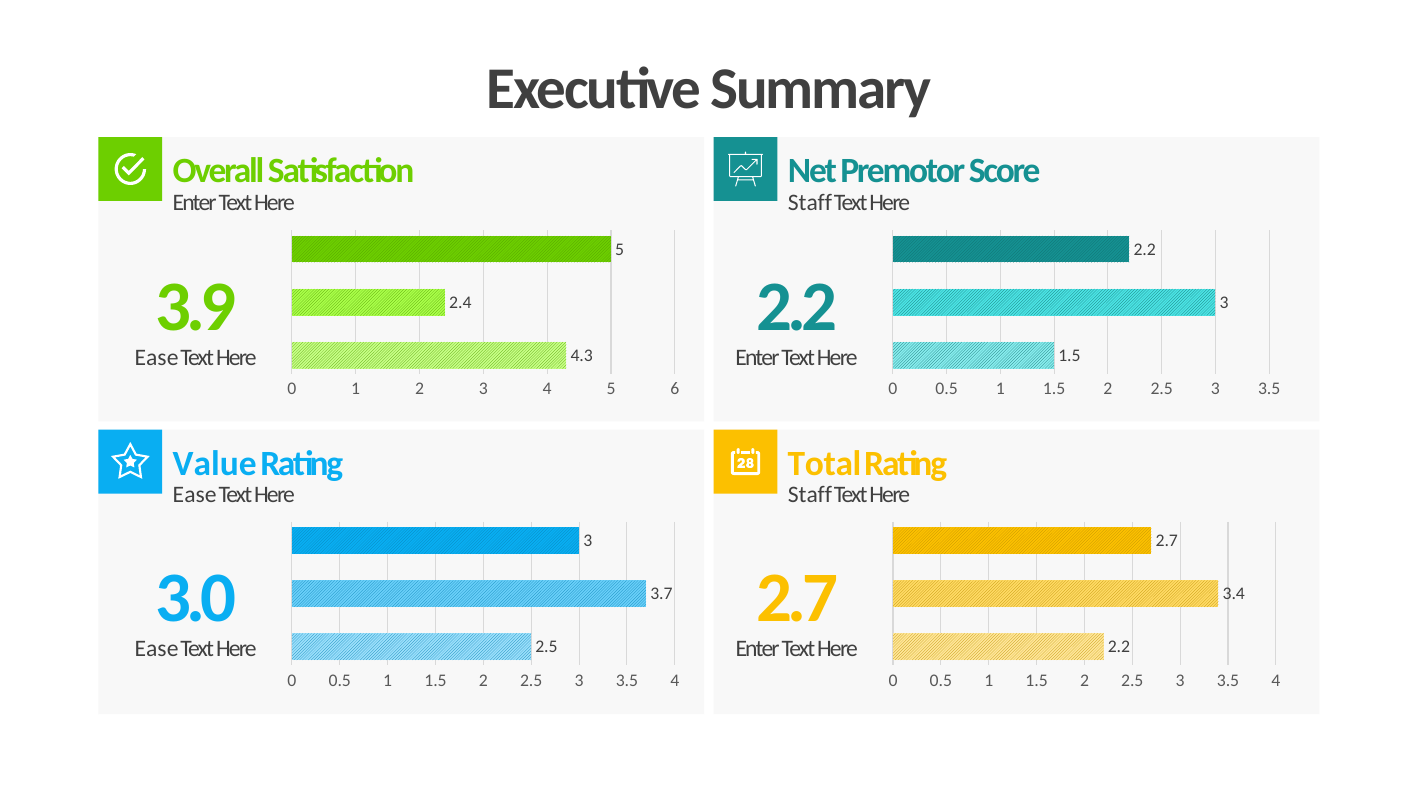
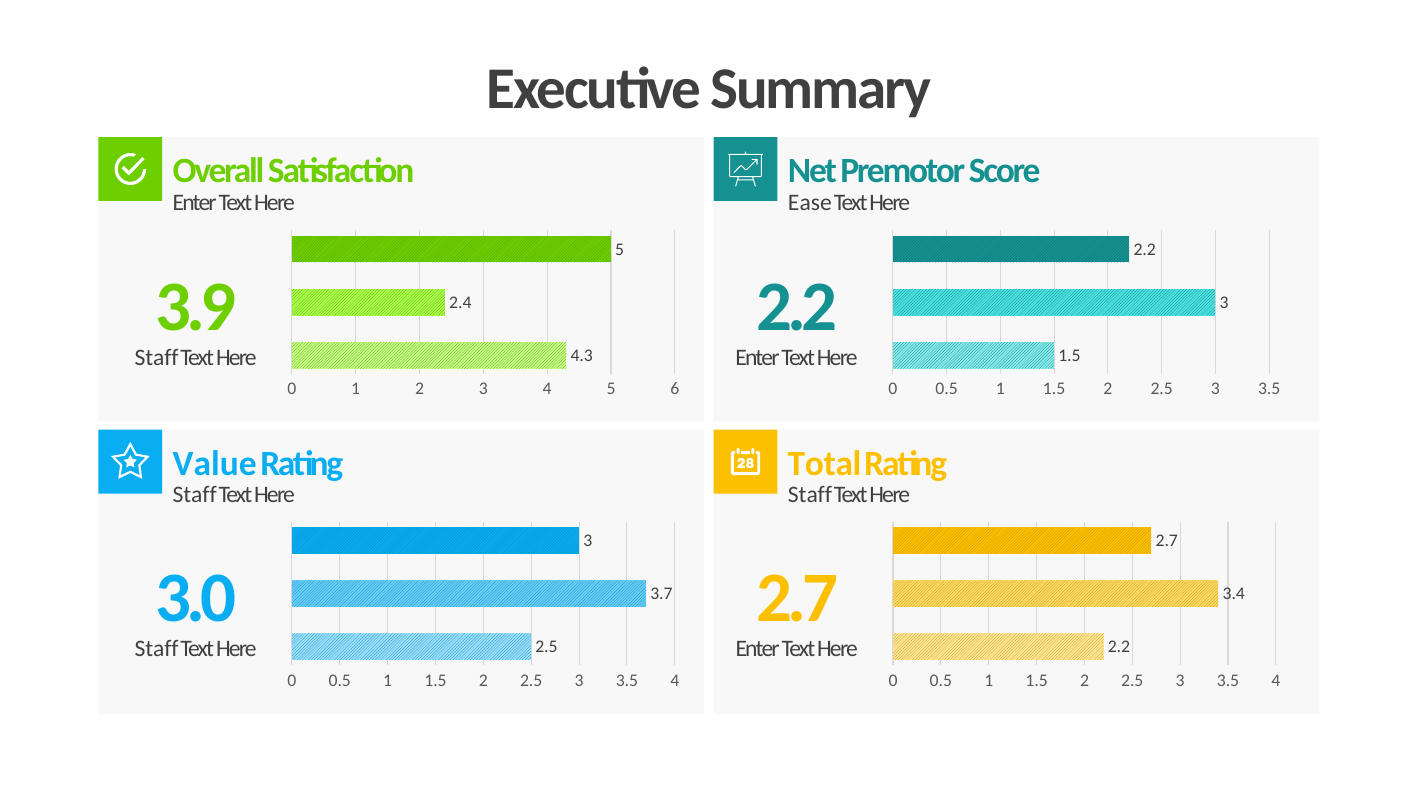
Staff: Staff -> Ease (810, 202)
Ease: Ease -> Staff (157, 357)
Ease: Ease -> Staff (195, 495)
Ease: Ease -> Staff (157, 648)
